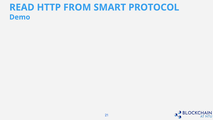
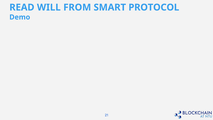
HTTP: HTTP -> WILL (49, 7)
